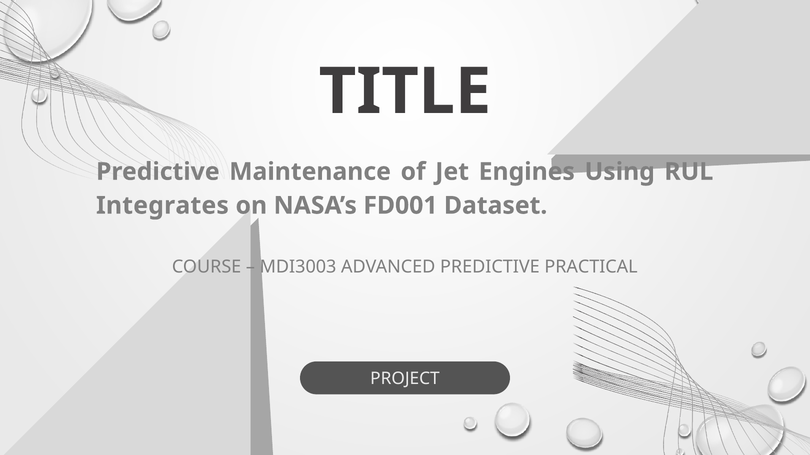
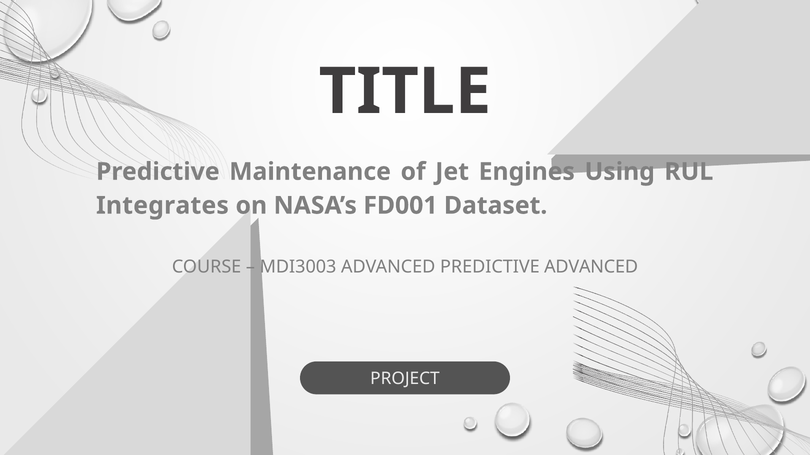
PREDICTIVE PRACTICAL: PRACTICAL -> ADVANCED (591, 267)
